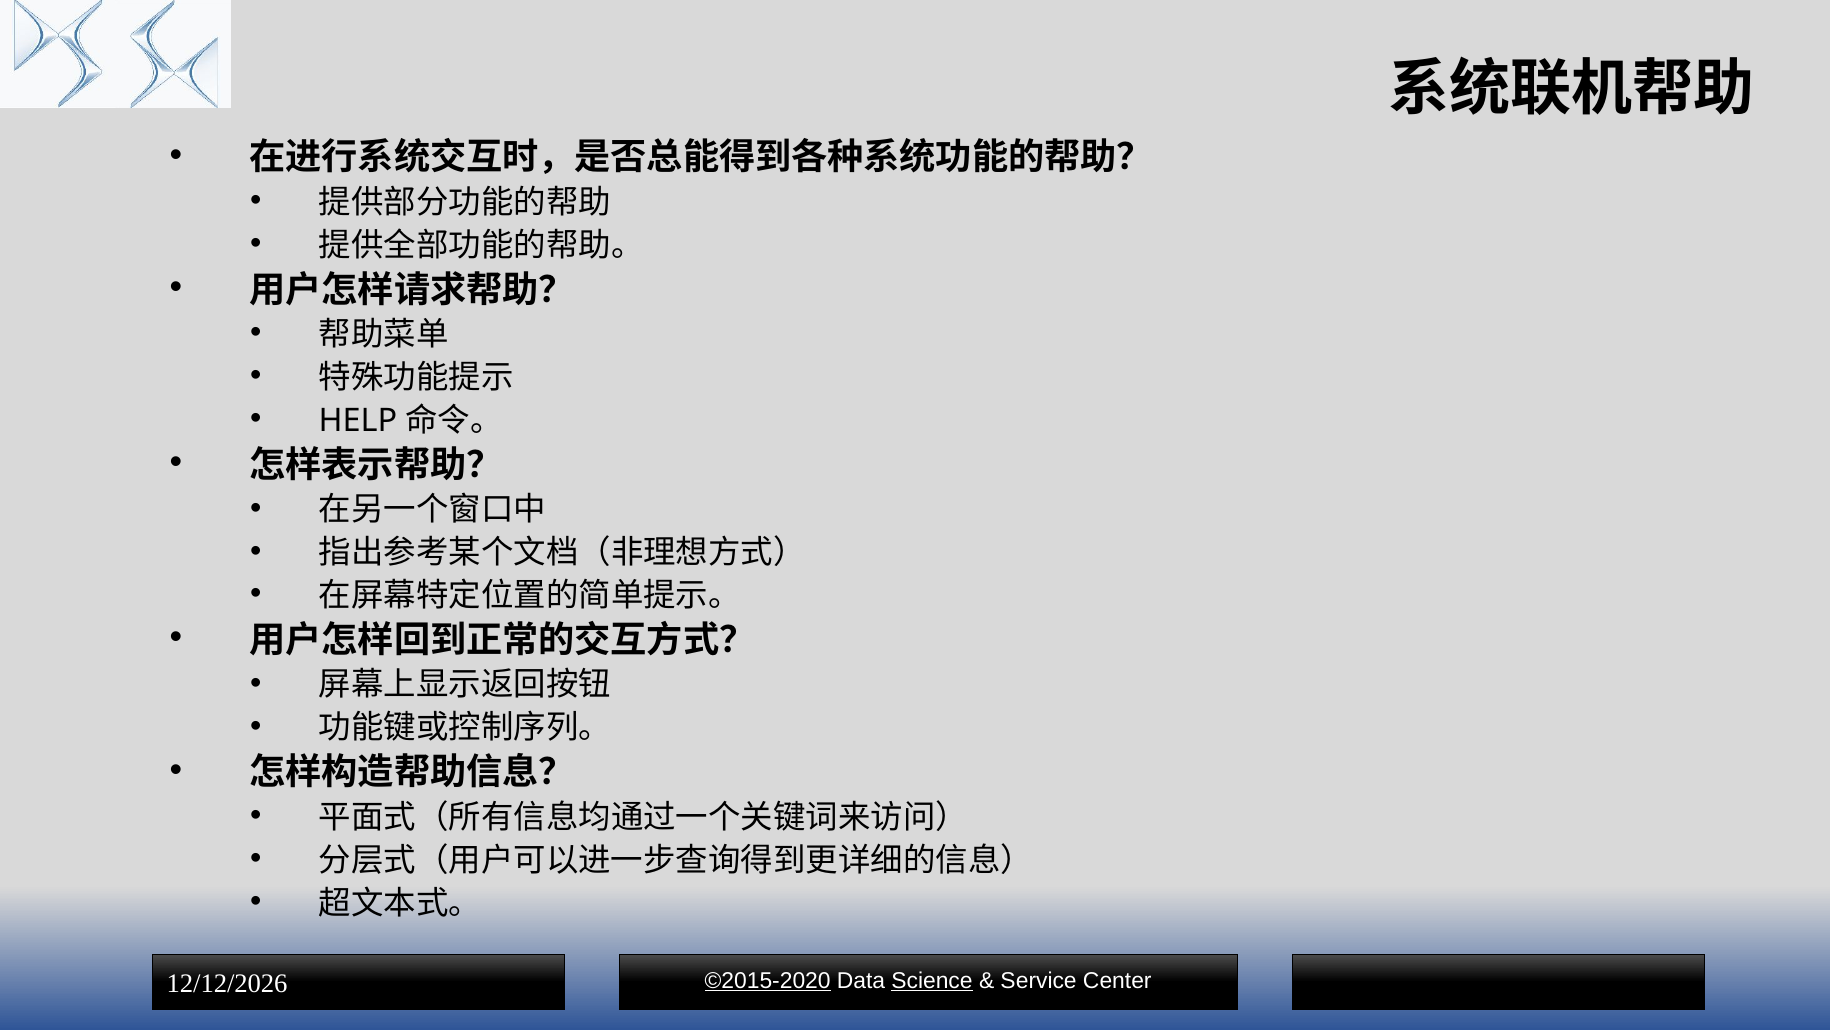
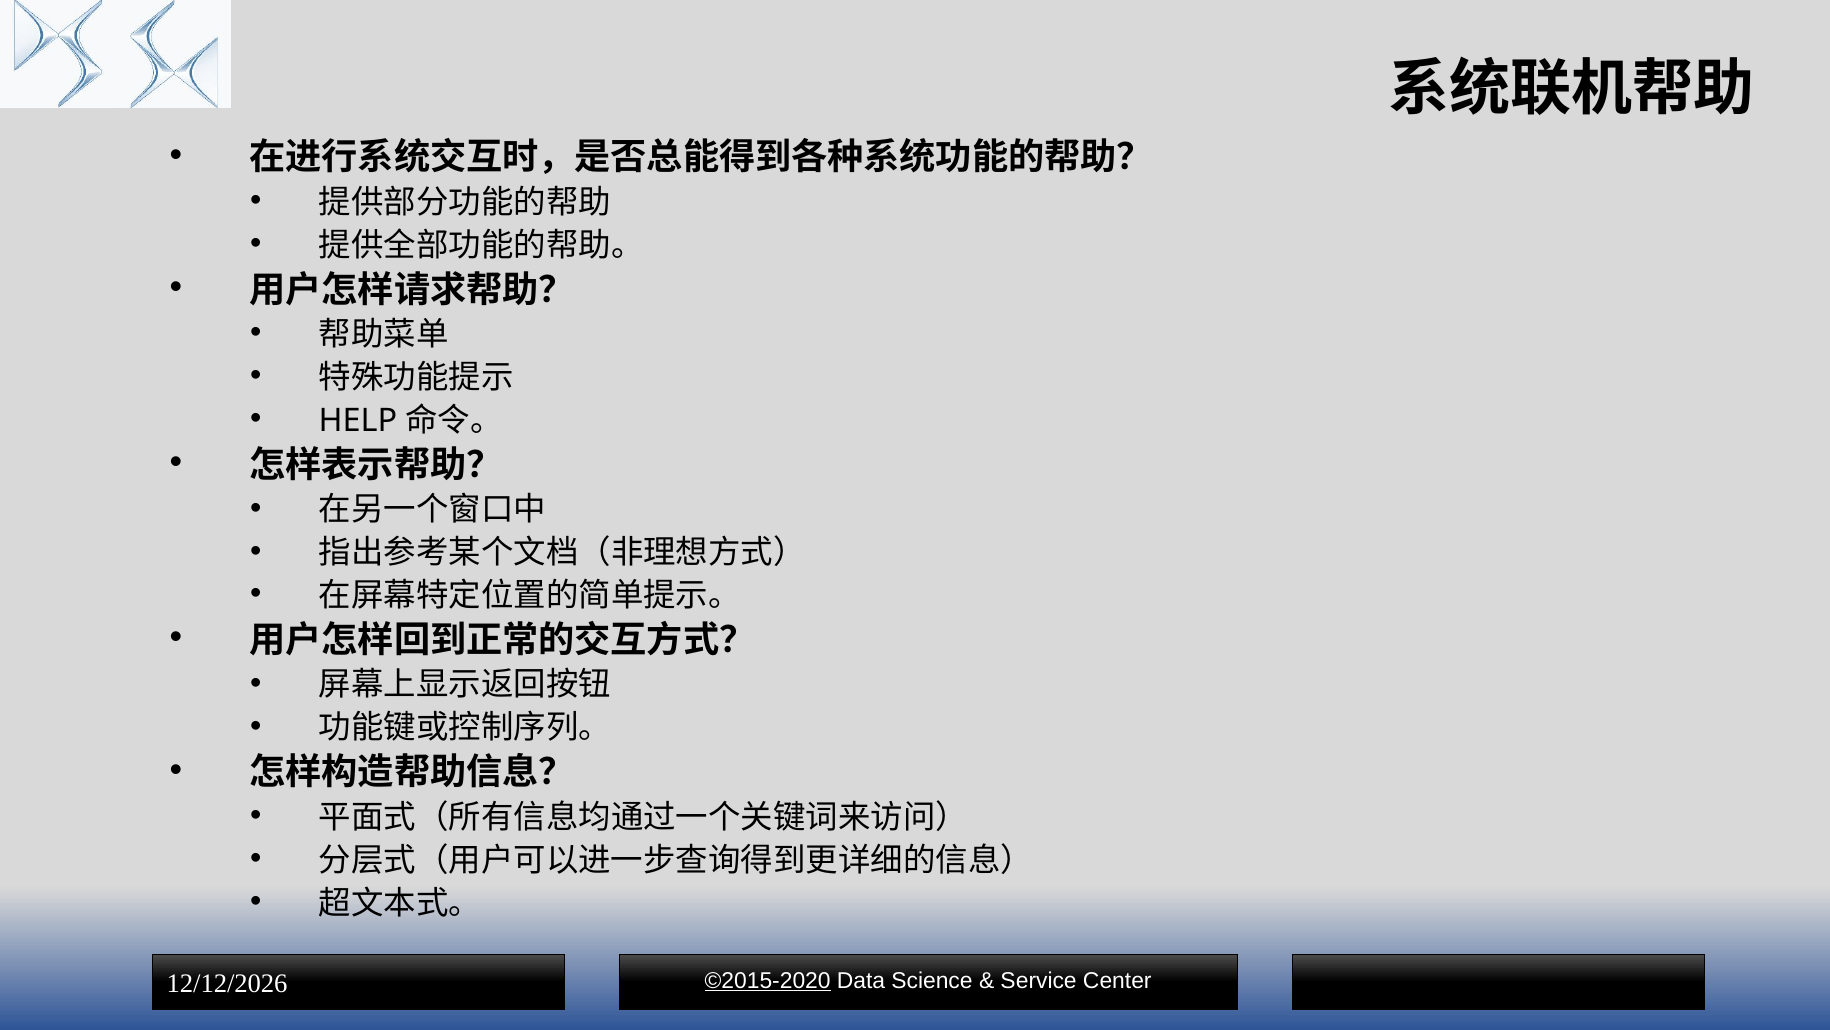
Science underline: present -> none (932, 980)
